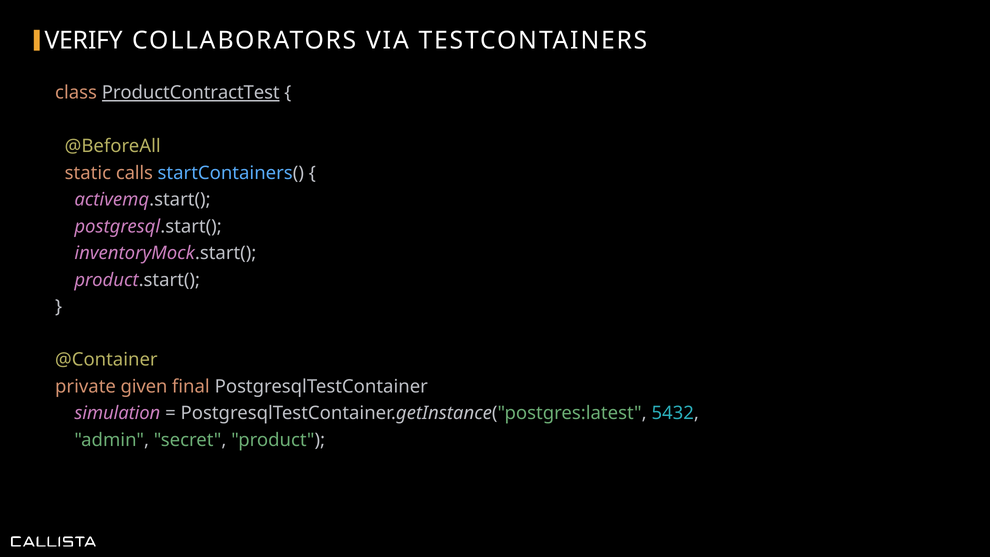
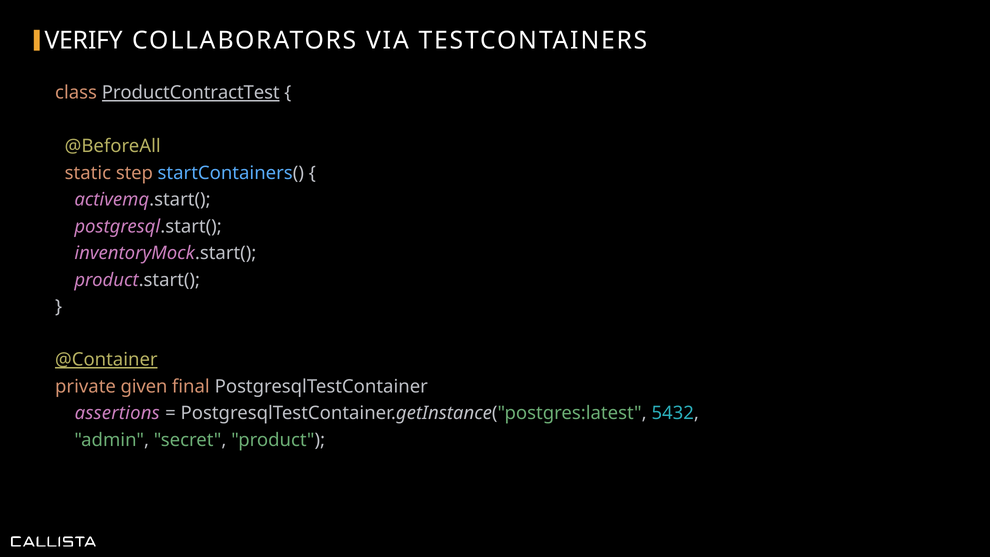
calls: calls -> step (134, 173)
@Container underline: none -> present (106, 360)
simulation: simulation -> assertions (117, 413)
